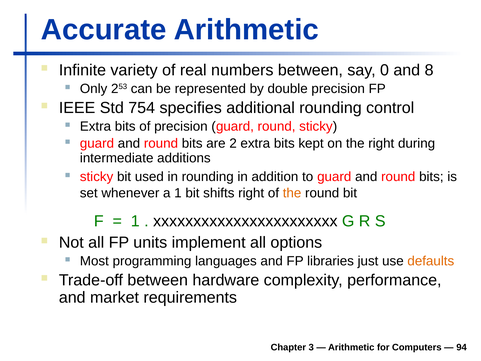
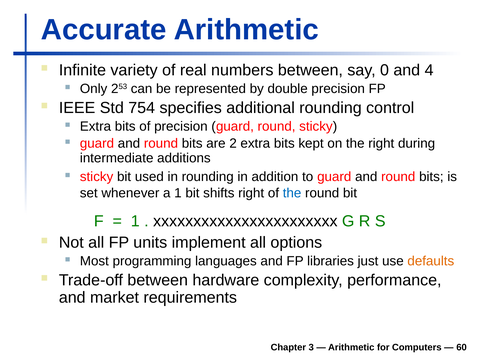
8: 8 -> 4 (429, 70)
the colour: orange -> blue (292, 193)
94: 94 -> 60 (462, 347)
